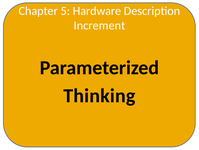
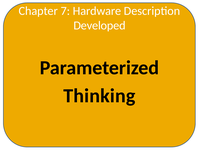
5: 5 -> 7 (65, 11)
Increment: Increment -> Developed (100, 25)
